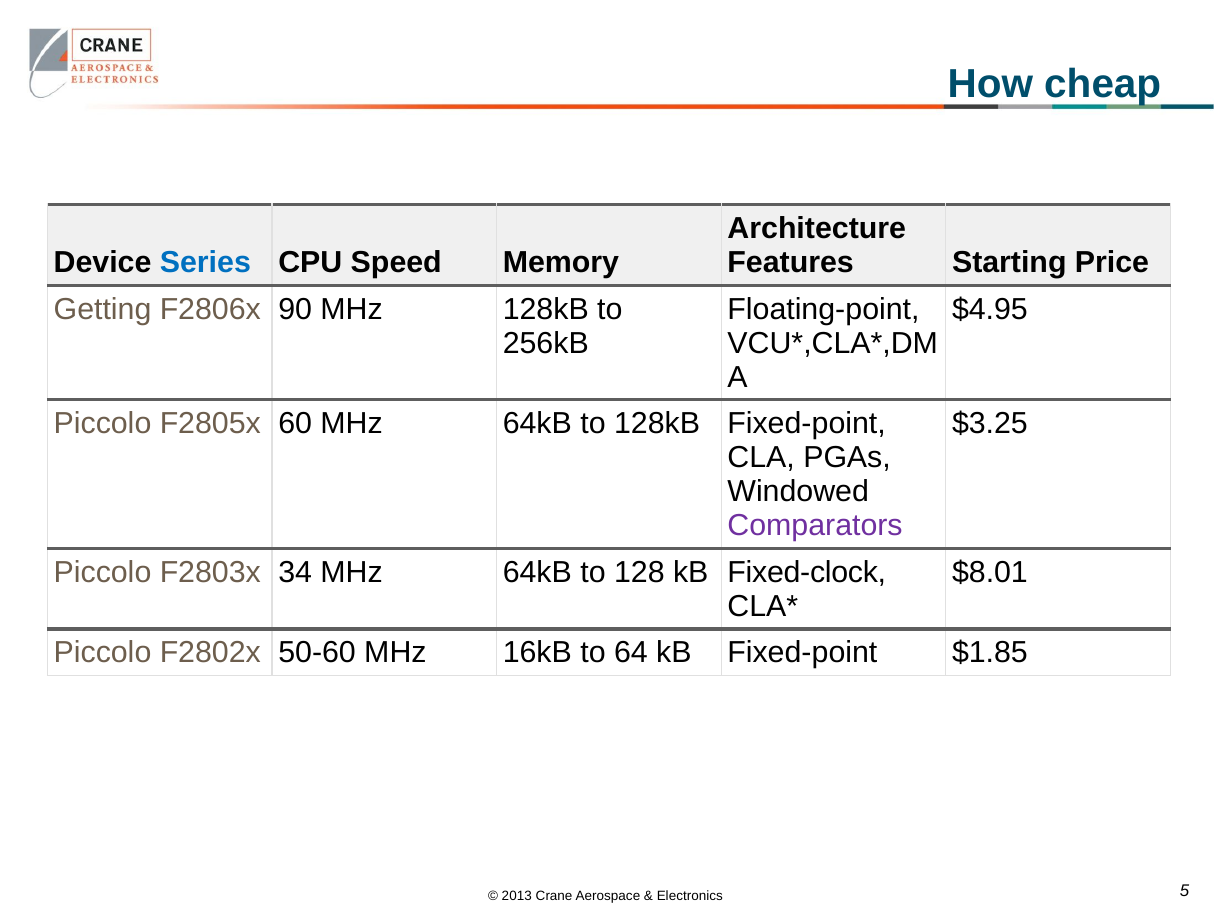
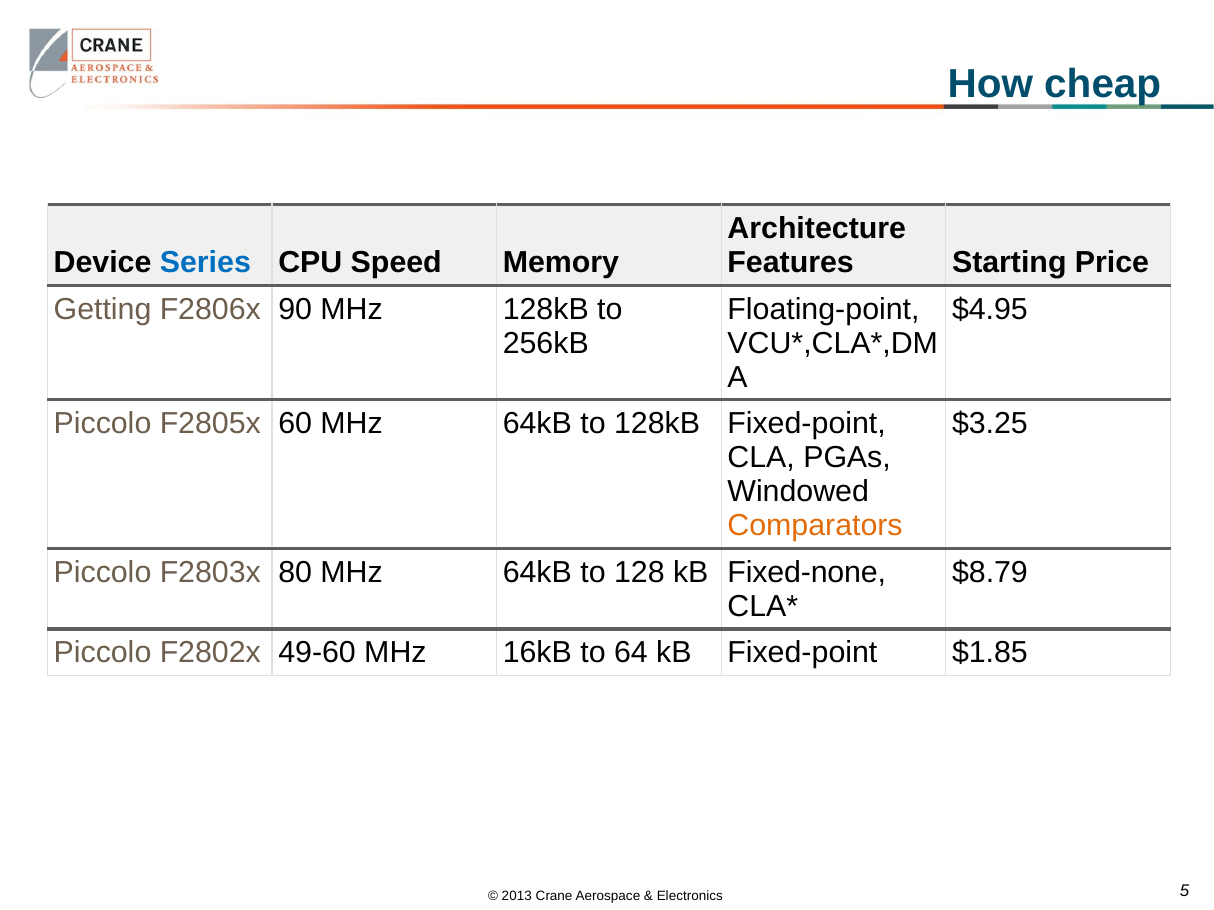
Comparators colour: purple -> orange (815, 526)
34: 34 -> 80 (295, 572)
Fixed-clock: Fixed-clock -> Fixed-none (807, 572)
$8.01: $8.01 -> $8.79 (990, 572)
50-60: 50-60 -> 49-60 (317, 653)
